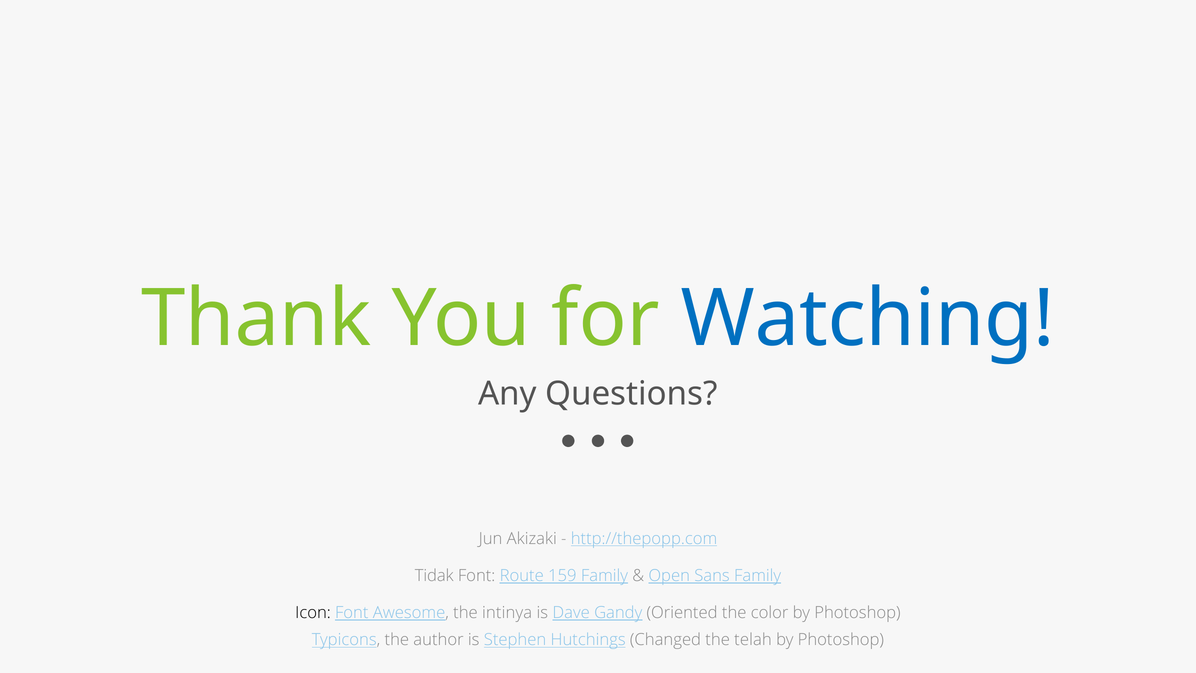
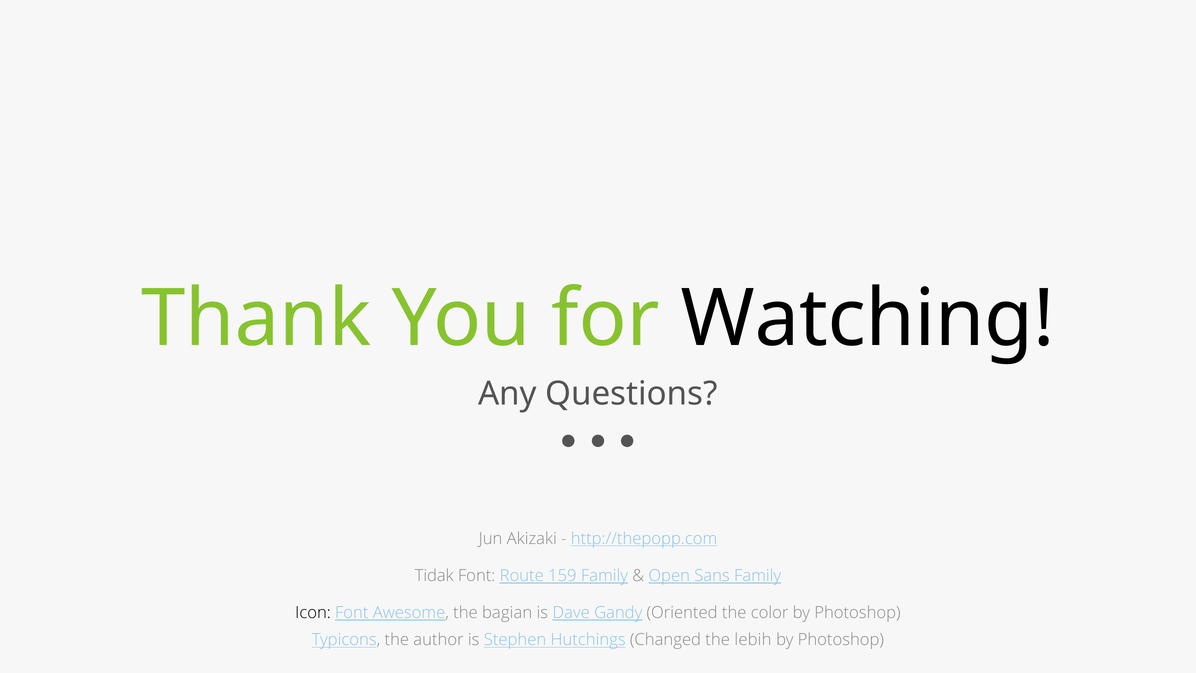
Watching colour: blue -> black (868, 319)
intinya: intinya -> bagian (507, 613)
telah: telah -> lebih (753, 640)
